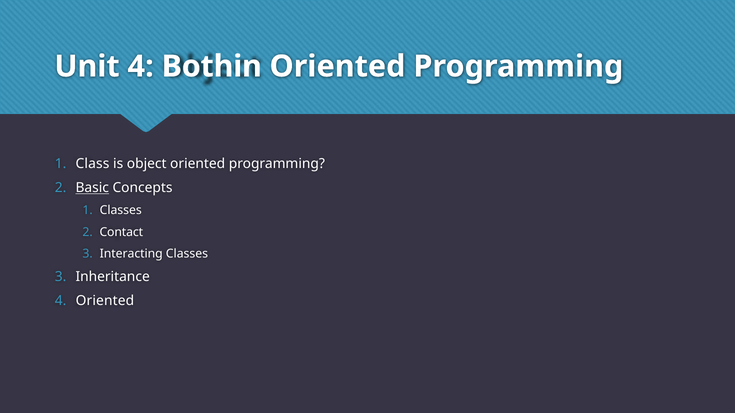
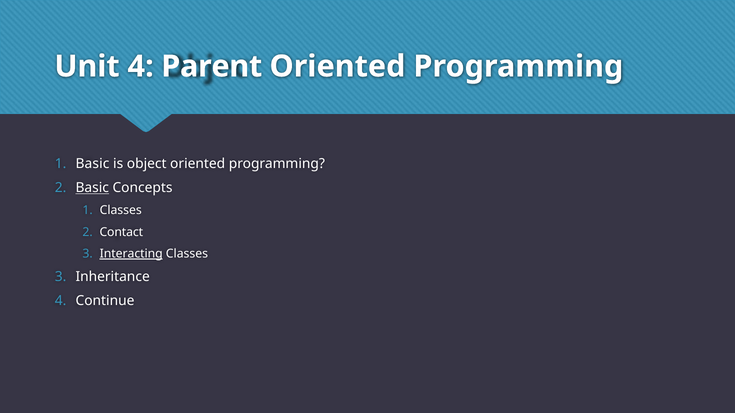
Bothin: Bothin -> Parent (212, 66)
Class: Class -> Basic (92, 164)
Interacting underline: none -> present (131, 254)
4 Oriented: Oriented -> Continue (105, 301)
